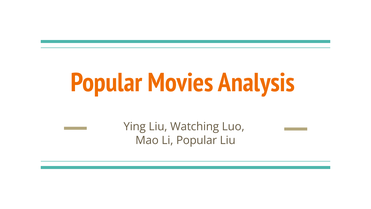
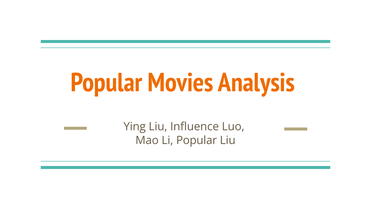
Watching: Watching -> Influence (195, 126)
